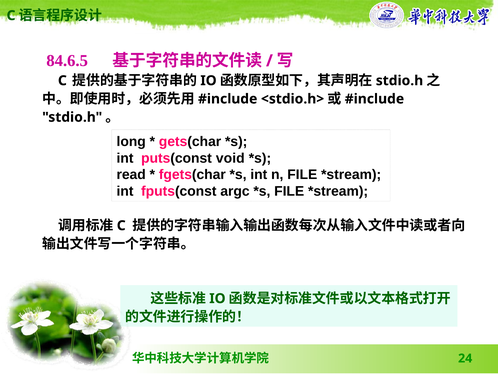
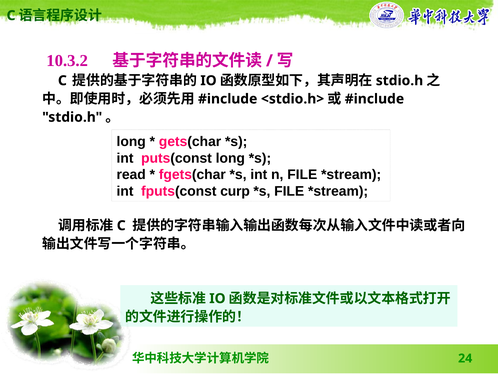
84.6.5: 84.6.5 -> 10.3.2 (67, 61)
puts(const void: void -> long (230, 158)
argc: argc -> curp (235, 191)
